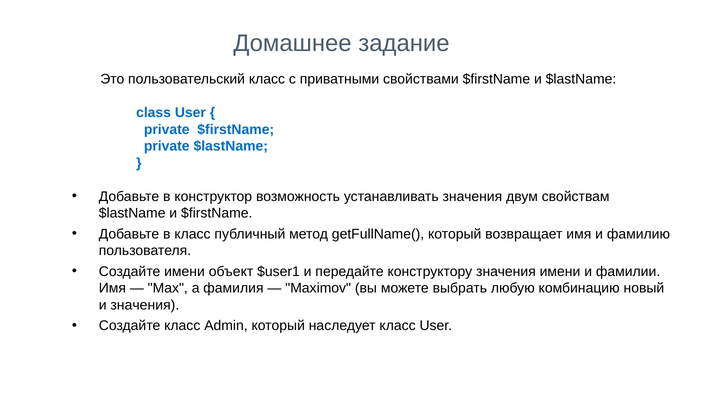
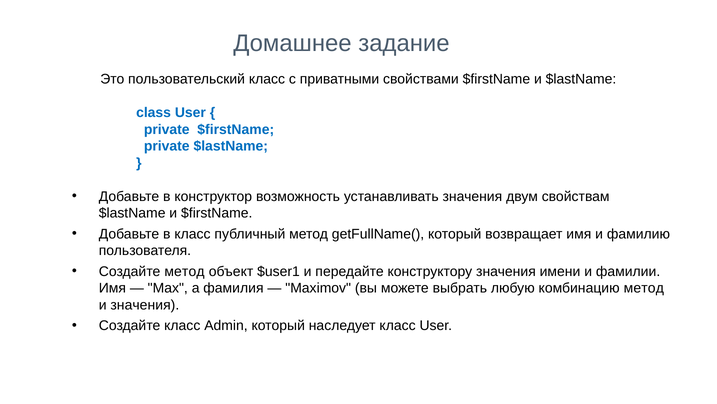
Создайте имени: имени -> метод (184, 271)
комбинацию новый: новый -> метод (644, 288)
